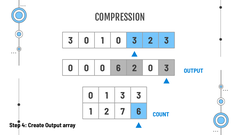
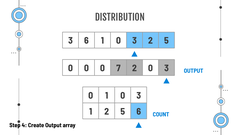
COMPRESSION: COMPRESSION -> DISTRIBUTION (120, 18)
3 0: 0 -> 6 (86, 41)
3 2 3: 3 -> 5 (166, 41)
0 6: 6 -> 7 (118, 68)
0 1 3: 3 -> 0 (123, 96)
1 2 7: 7 -> 5 (123, 112)
